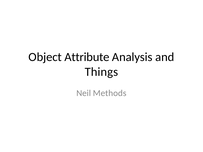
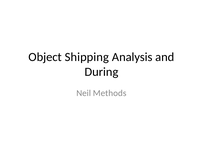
Attribute: Attribute -> Shipping (87, 57)
Things: Things -> During (101, 72)
